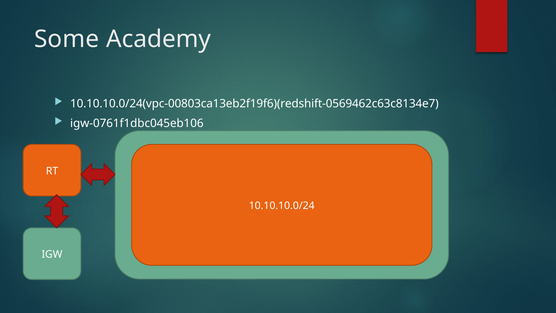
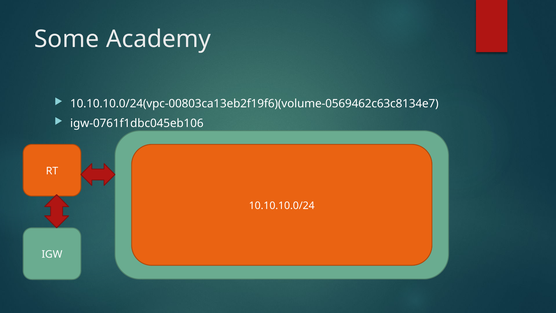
10.10.10.0/24(vpc-00803ca13eb2f19f6)(redshift-0569462c63c8134e7: 10.10.10.0/24(vpc-00803ca13eb2f19f6)(redshift-0569462c63c8134e7 -> 10.10.10.0/24(vpc-00803ca13eb2f19f6)(volume-0569462c63c8134e7 (254, 103)
